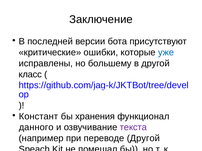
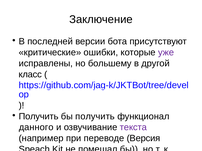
уже colour: blue -> purple (166, 53)
Констант: Констант -> Получить (39, 117)
бы хранения: хранения -> получить (95, 117)
переводе Другой: Другой -> Версия (143, 139)
